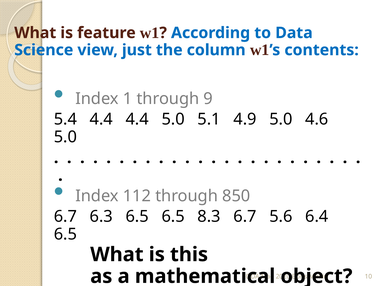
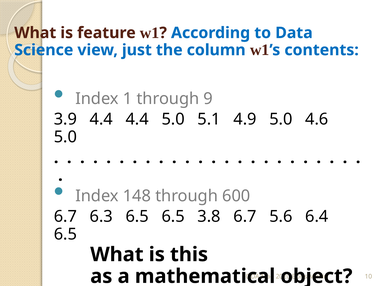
5.4: 5.4 -> 3.9 (65, 119)
112: 112 -> 148 (137, 196)
850: 850 -> 600 (236, 196)
8.3: 8.3 -> 3.8 (209, 216)
